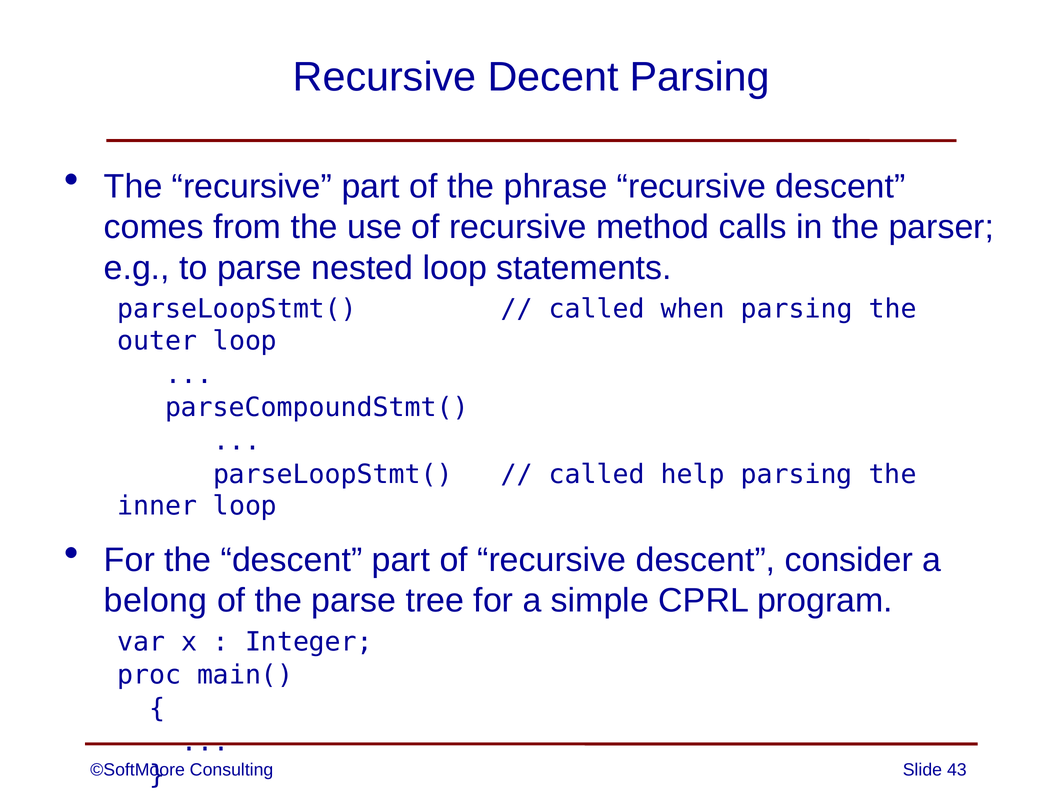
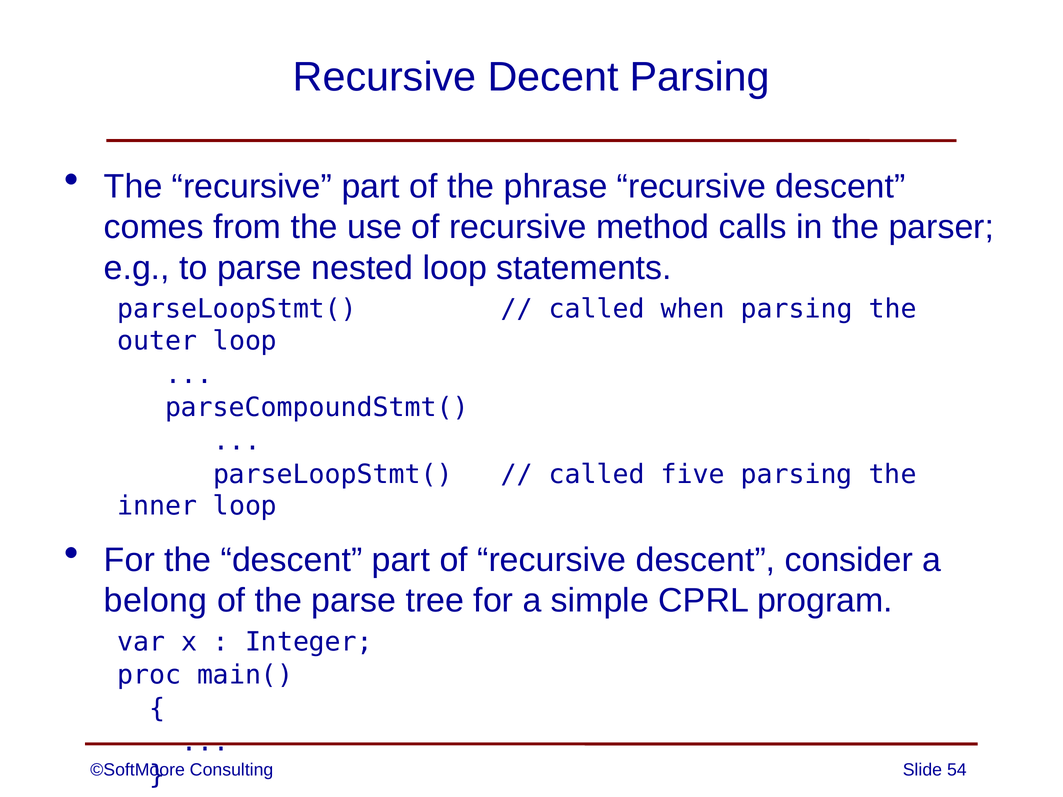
help: help -> five (693, 474)
43: 43 -> 54 (957, 770)
